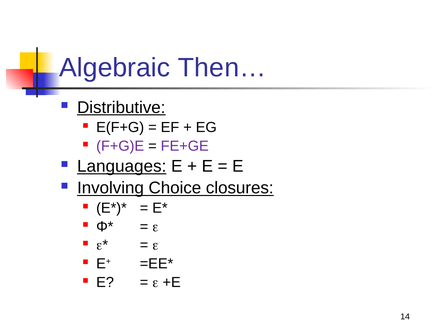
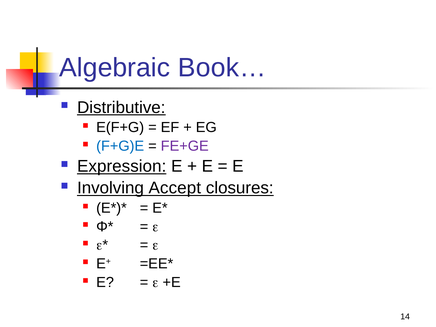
Then…: Then… -> Book… (222, 68)
F+G)E colour: purple -> blue (120, 146)
Languages: Languages -> Expression (122, 166)
Choice: Choice -> Accept (175, 188)
